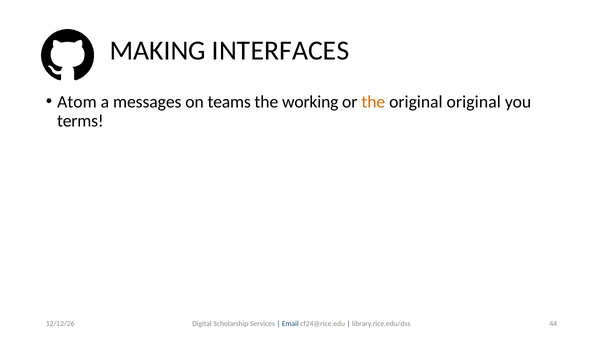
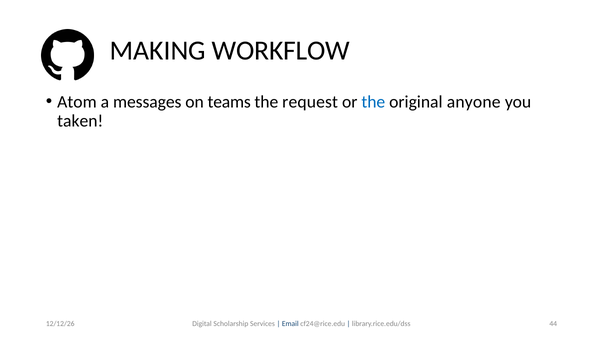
INTERFACES: INTERFACES -> WORKFLOW (281, 51)
working: working -> request (310, 102)
the colour: orange -> blue (373, 102)
original original: original -> anyone (474, 102)
terms: terms -> taken (80, 121)
